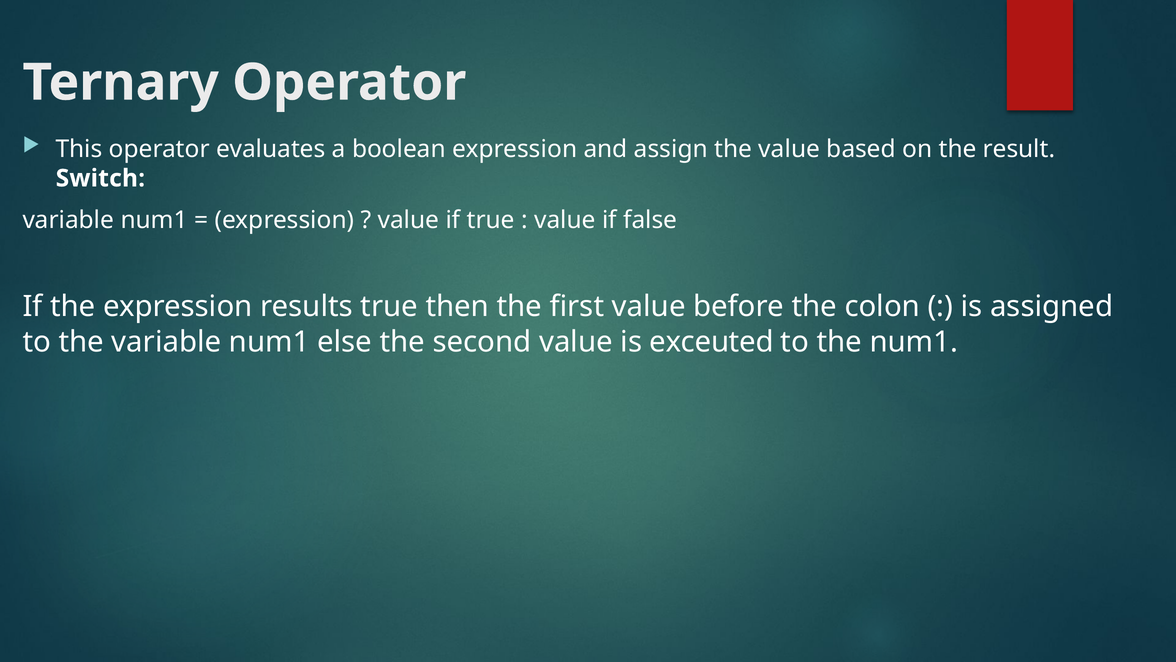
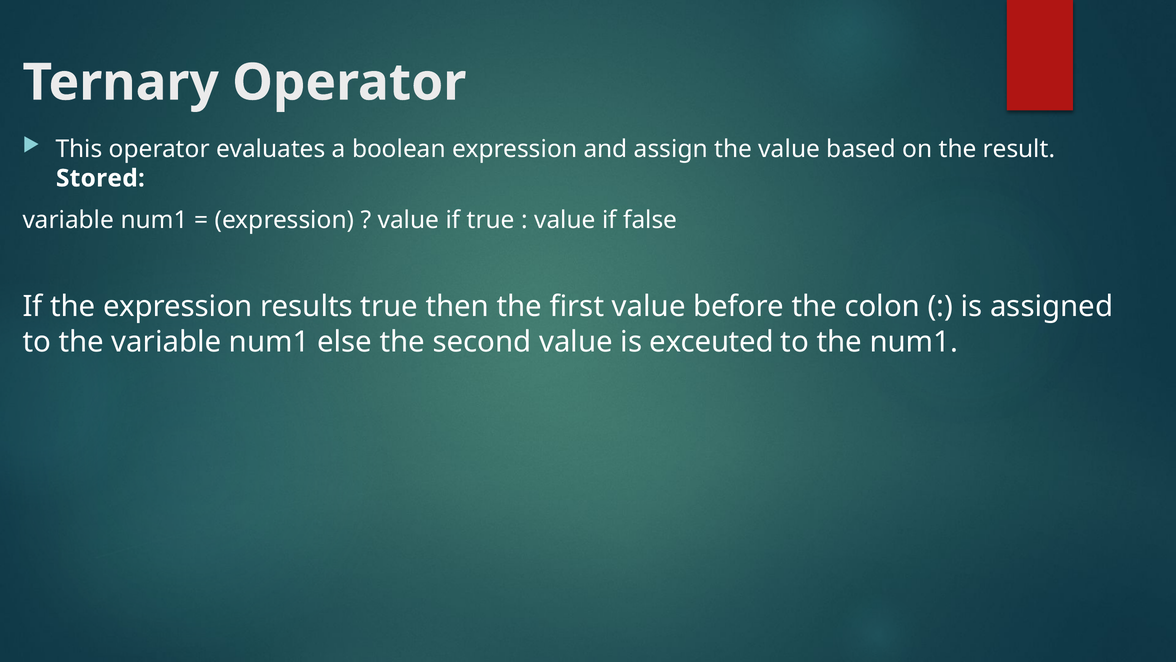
Switch: Switch -> Stored (100, 178)
